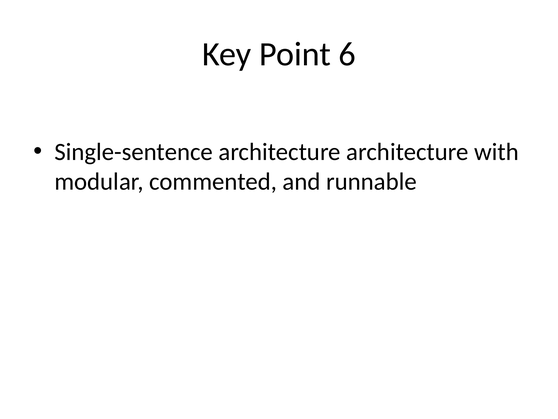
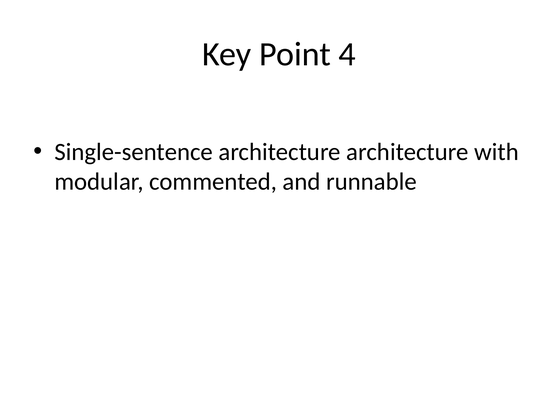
6: 6 -> 4 (347, 54)
